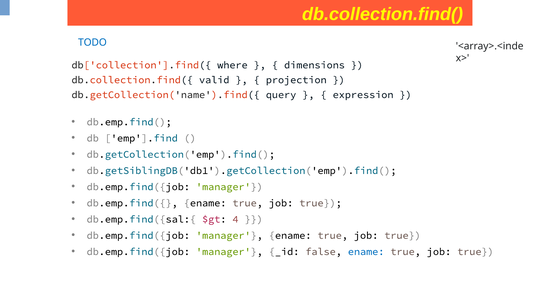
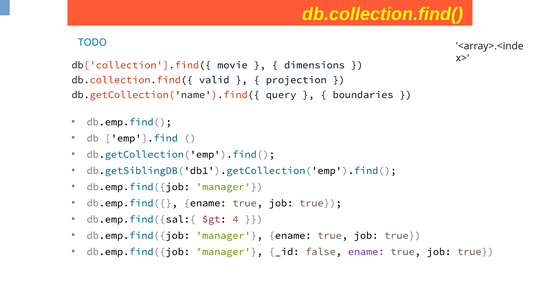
where: where -> movie (232, 65)
expression: expression -> boundaries (363, 95)
ename colour: blue -> purple (366, 251)
